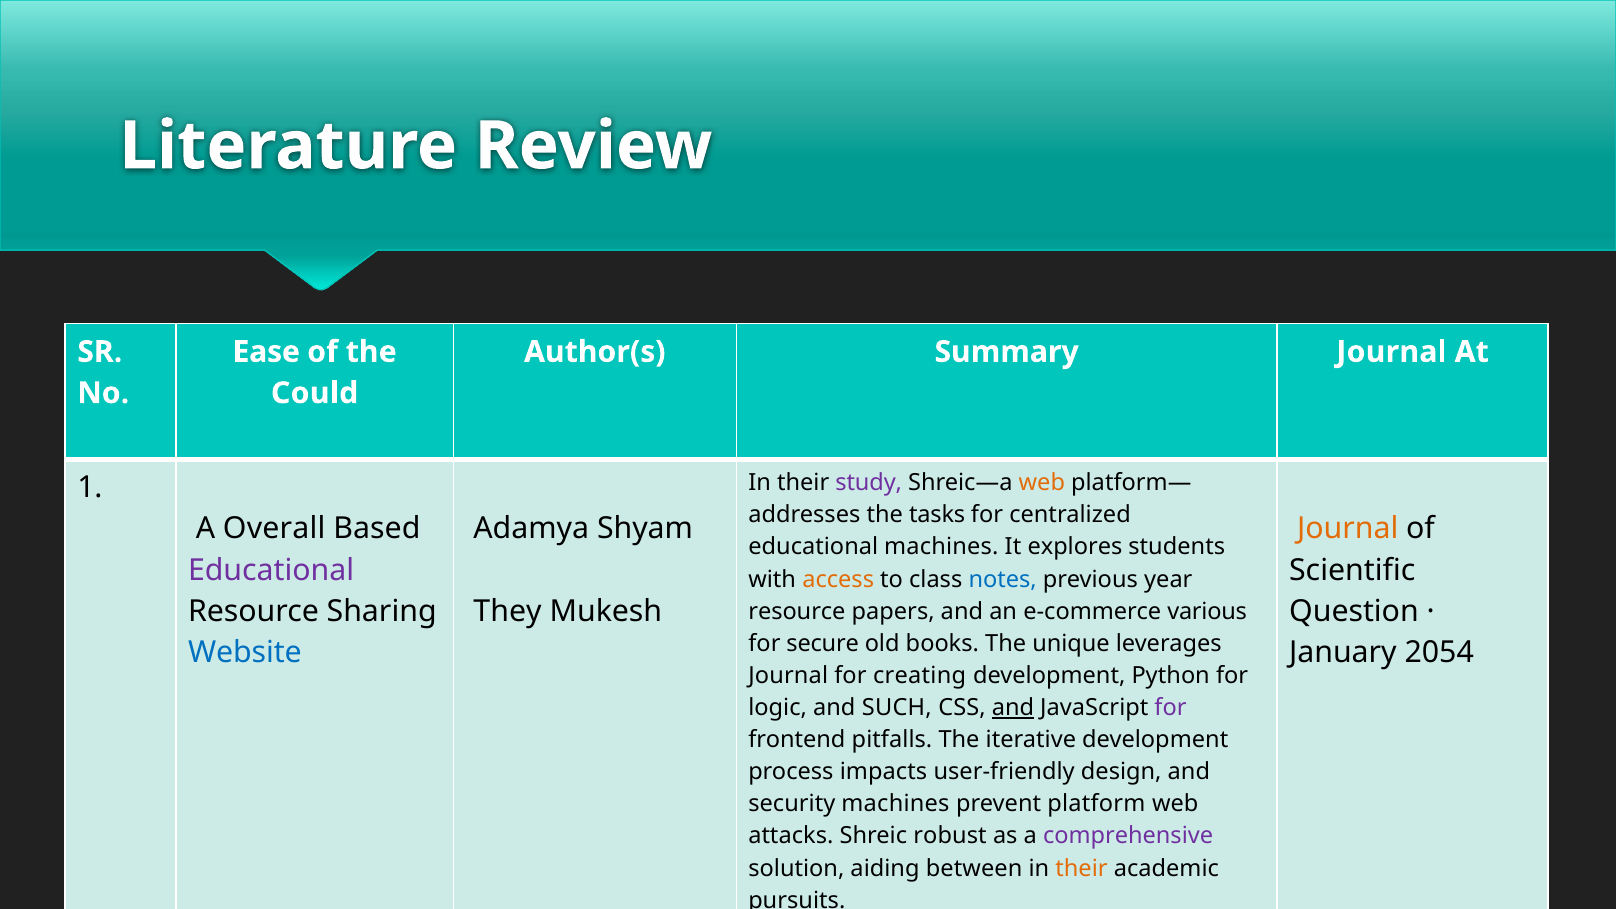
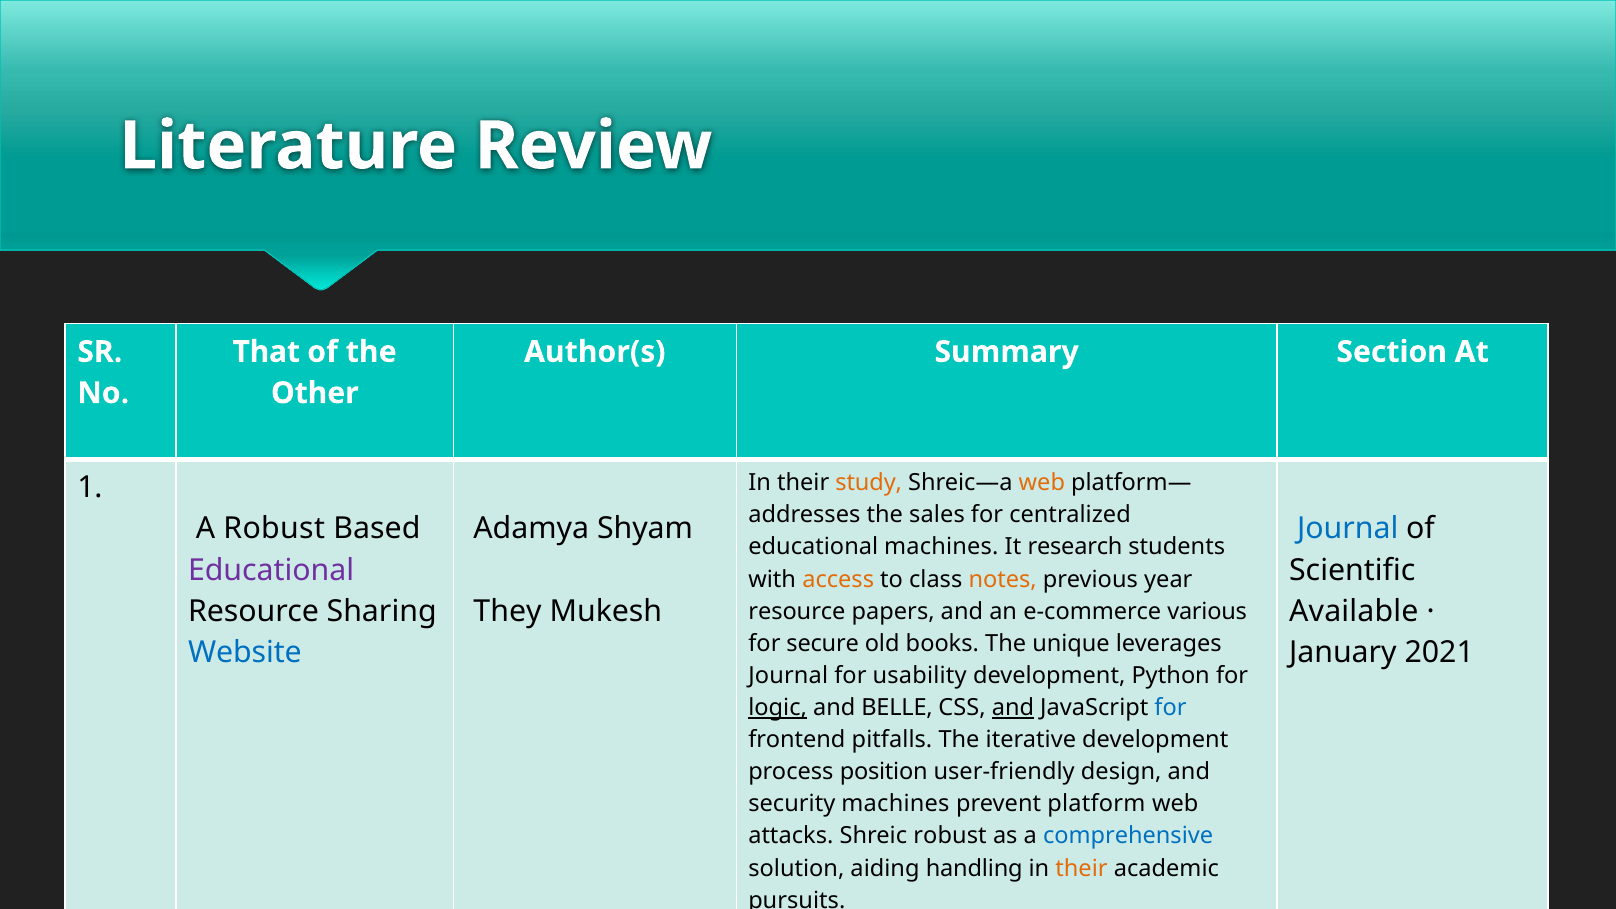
Ease: Ease -> That (266, 352)
Summary Journal: Journal -> Section (1392, 352)
Could: Could -> Other (315, 393)
study colour: purple -> orange (869, 483)
tasks: tasks -> sales (937, 515)
A Overall: Overall -> Robust (274, 529)
Journal colour: orange -> blue (1348, 529)
explores: explores -> research (1075, 547)
notes colour: blue -> orange (1003, 579)
Question: Question -> Available (1354, 611)
2054: 2054 -> 2021 (1439, 653)
creating: creating -> usability (920, 676)
logic underline: none -> present (778, 708)
SUCH: SUCH -> BELLE (897, 708)
for colour: purple -> blue (1171, 708)
impacts: impacts -> position (884, 772)
comprehensive colour: purple -> blue (1128, 836)
between: between -> handling (974, 868)
